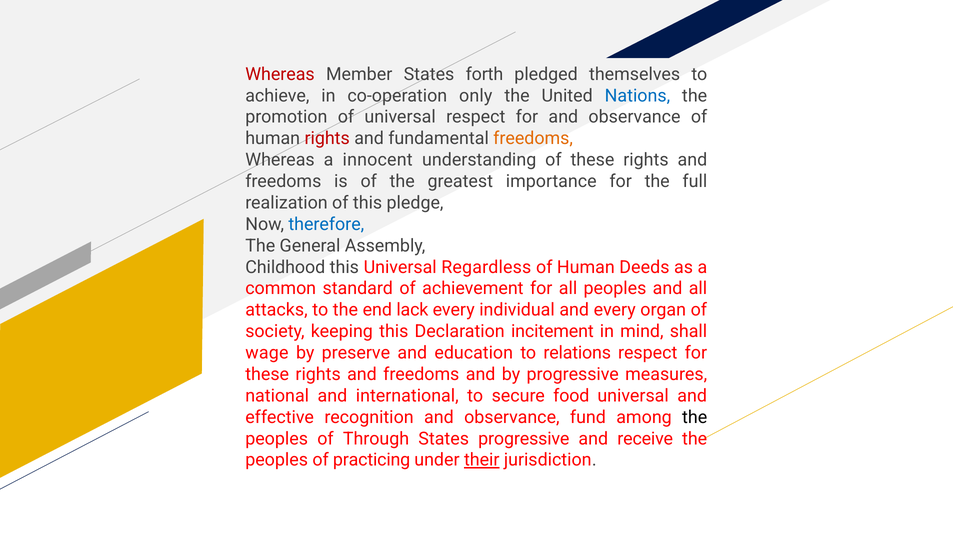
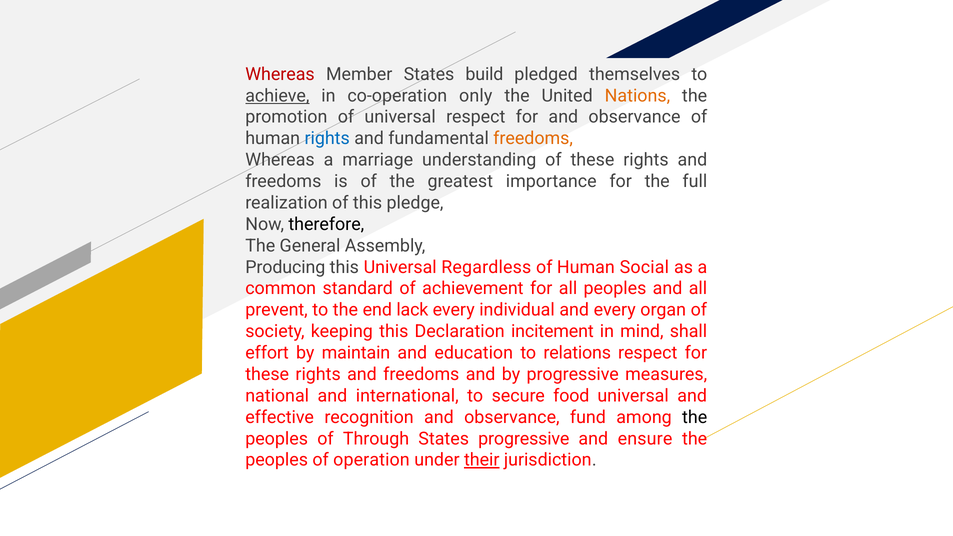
forth: forth -> build (484, 74)
achieve underline: none -> present (277, 96)
Nations colour: blue -> orange (637, 96)
rights colour: red -> blue (327, 139)
innocent: innocent -> marriage (378, 160)
therefore colour: blue -> black (326, 224)
Childhood: Childhood -> Producing (285, 267)
Deeds: Deeds -> Social (644, 267)
attacks: attacks -> prevent (277, 310)
wage: wage -> effort (267, 353)
preserve: preserve -> maintain (356, 353)
receive: receive -> ensure (645, 439)
practicing: practicing -> operation (371, 460)
